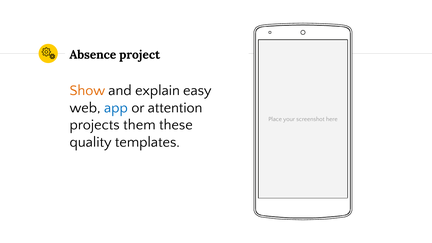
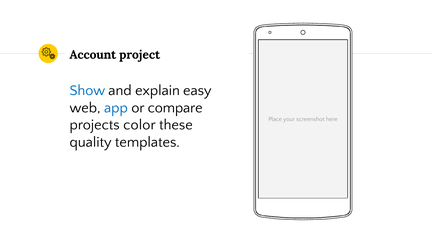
Absence: Absence -> Account (93, 55)
Show colour: orange -> blue (87, 90)
attention: attention -> compare (175, 108)
them: them -> color (139, 125)
